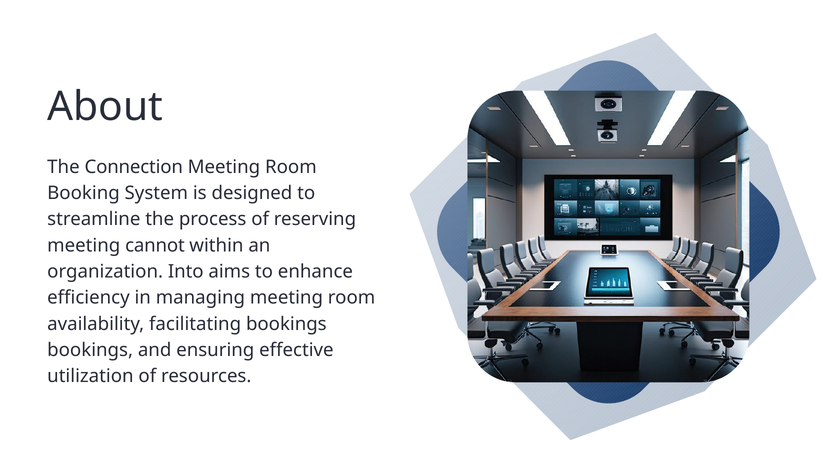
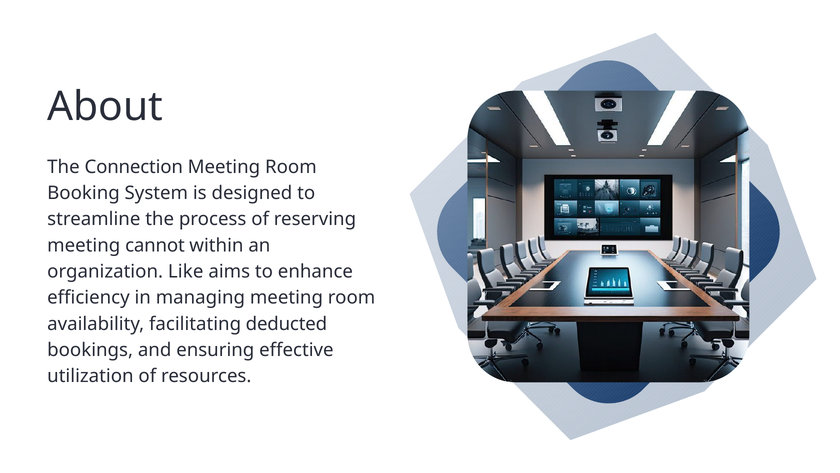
Into: Into -> Like (186, 271)
facilitating bookings: bookings -> deducted (286, 324)
